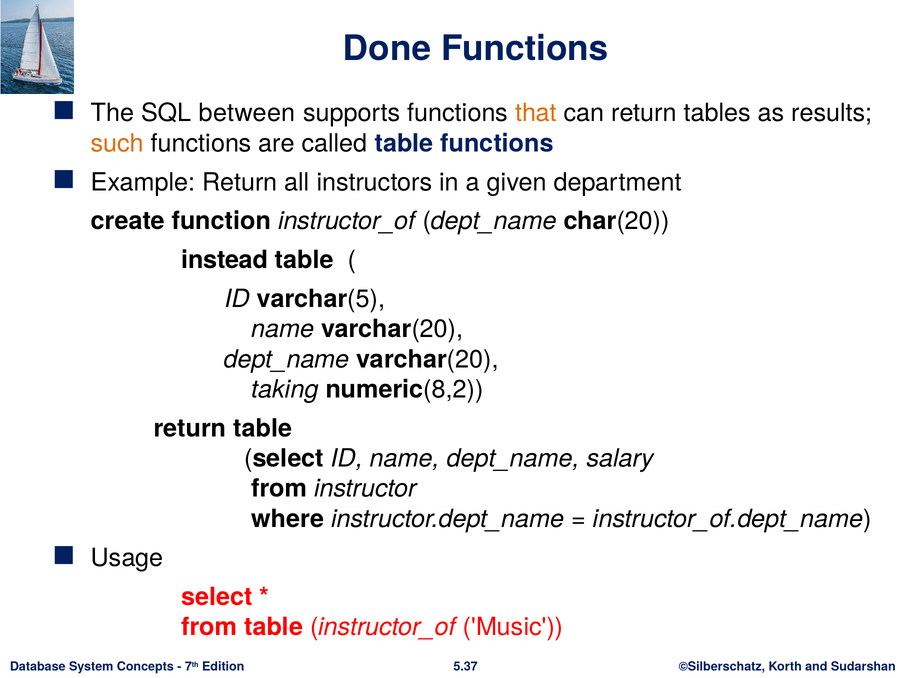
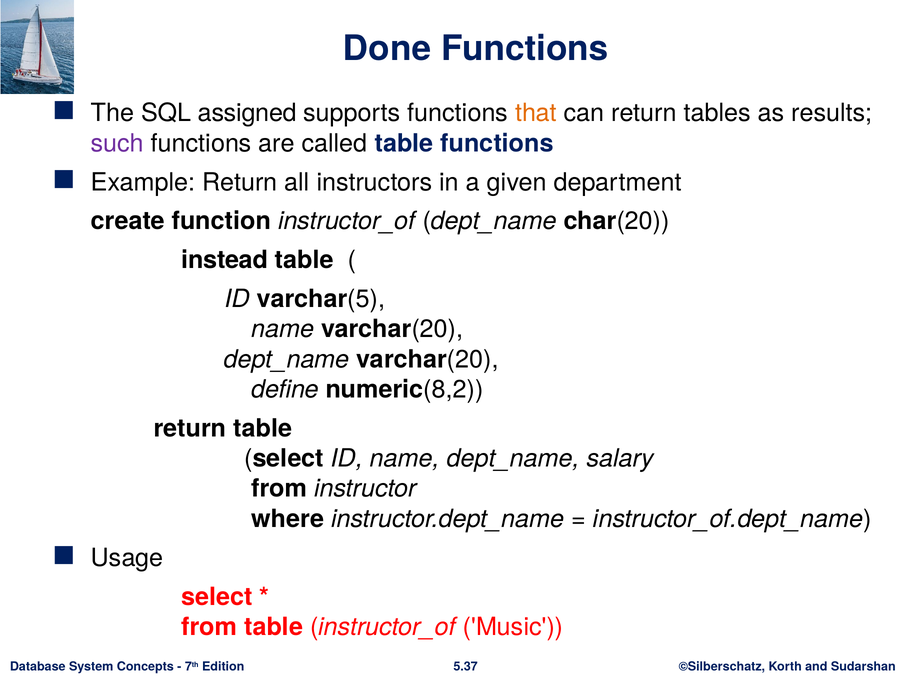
between: between -> assigned (247, 113)
such colour: orange -> purple (117, 143)
taking: taking -> define (285, 390)
